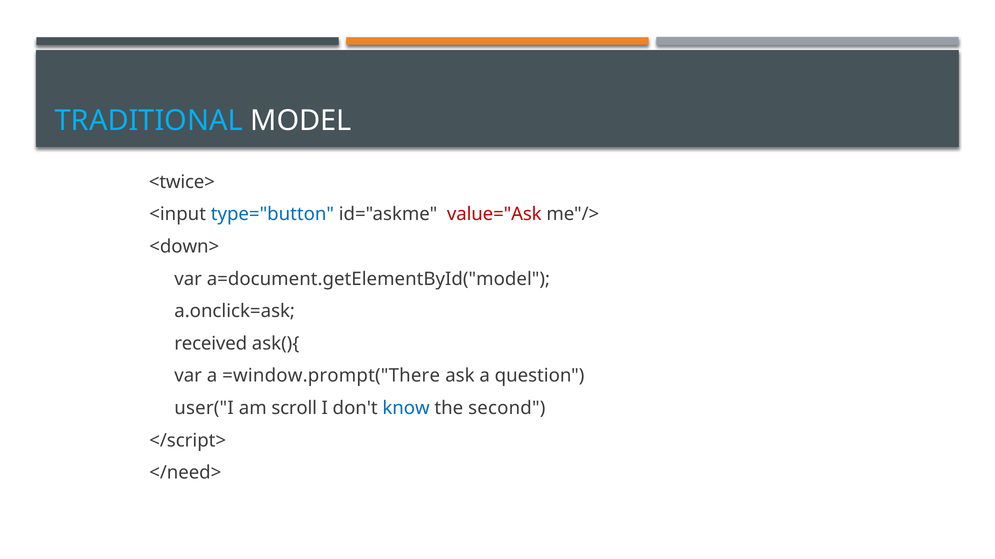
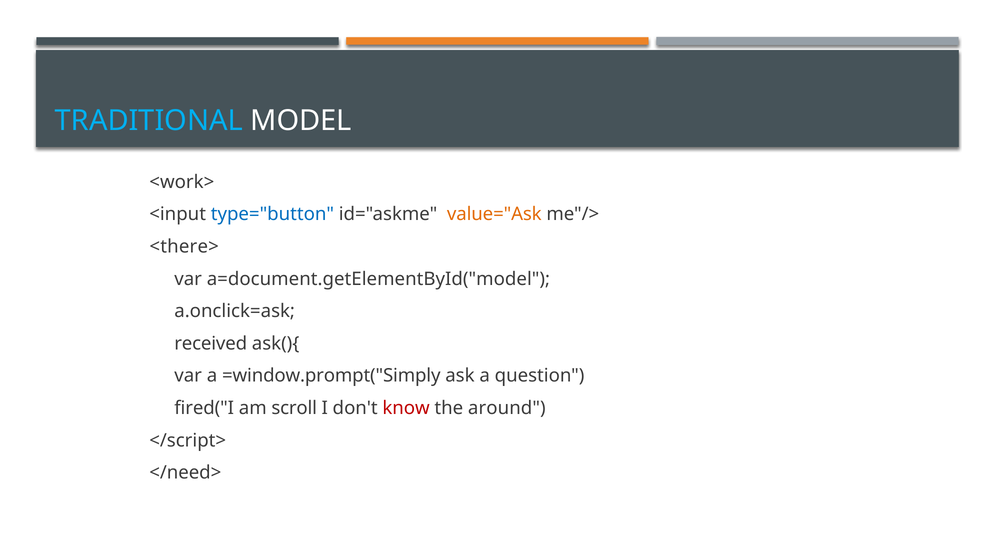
<twice>: <twice> -> <work> (182, 182)
value="Ask colour: red -> orange (494, 215)
<down>: <down> -> <there> (184, 247)
=window.prompt("There: =window.prompt("There -> =window.prompt("Simply (331, 376)
user("I: user("I -> fired("I (204, 409)
know colour: blue -> red (406, 409)
second: second -> around (507, 409)
